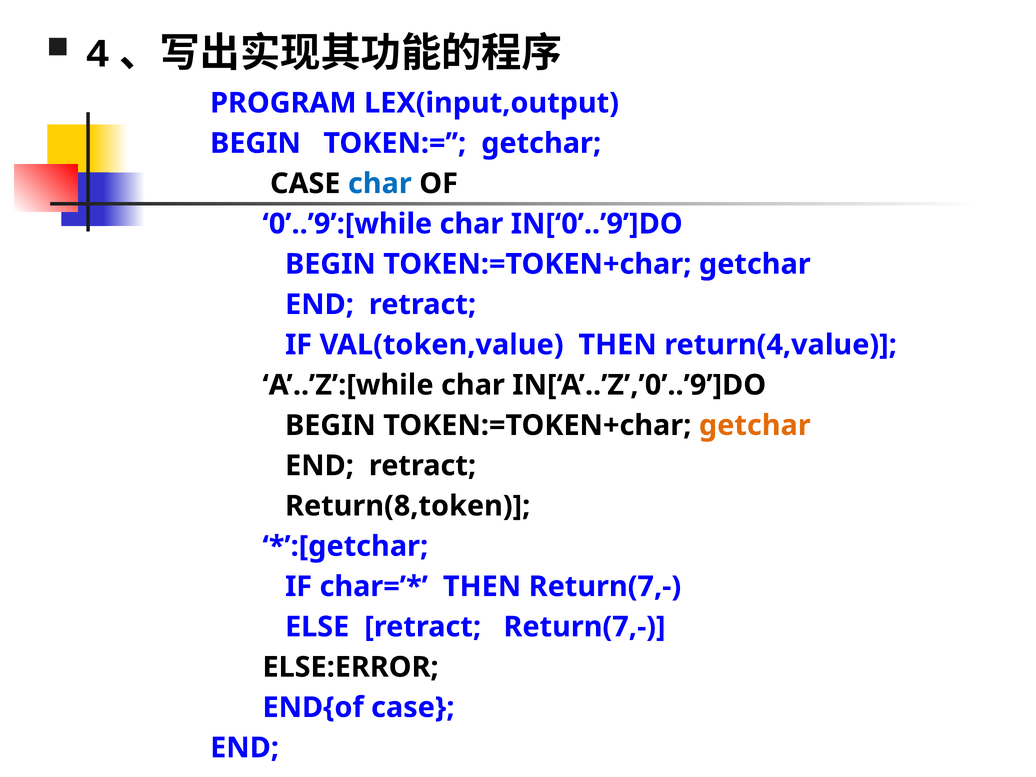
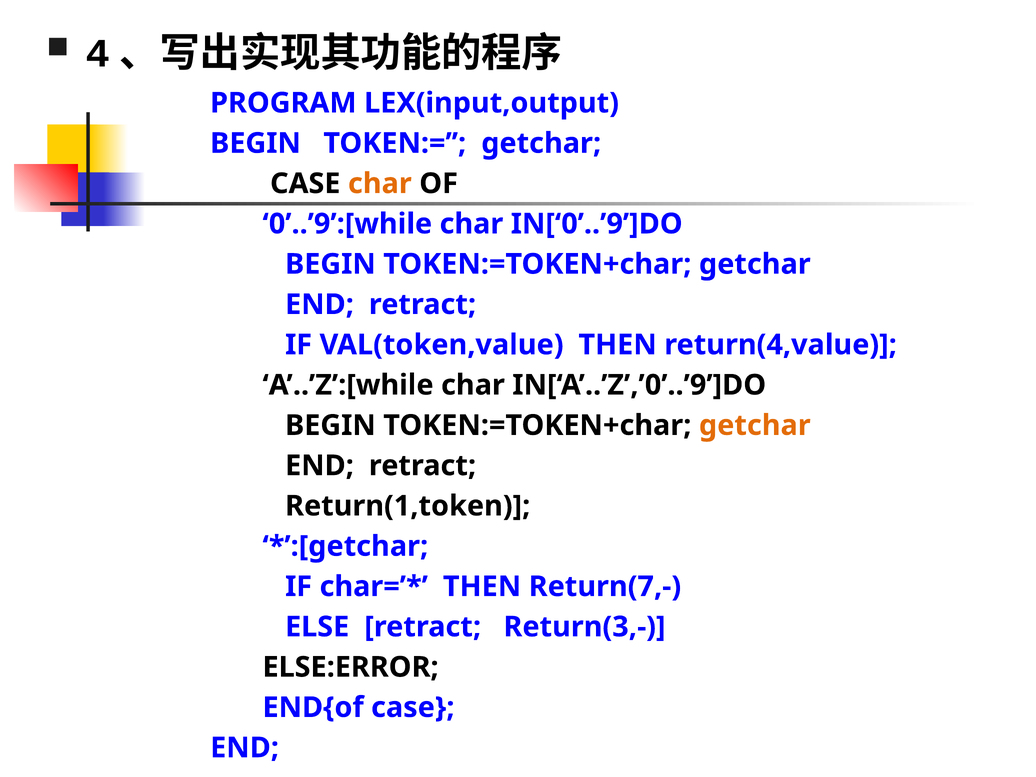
char colour: blue -> orange (380, 184)
Return(8,token: Return(8,token -> Return(1,token (408, 506)
retract Return(7,-: Return(7,- -> Return(3,- (584, 627)
